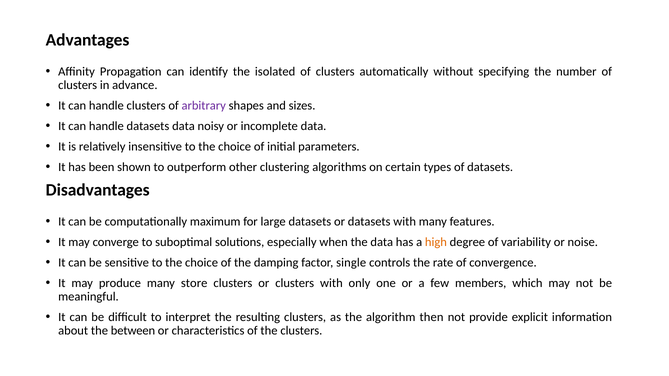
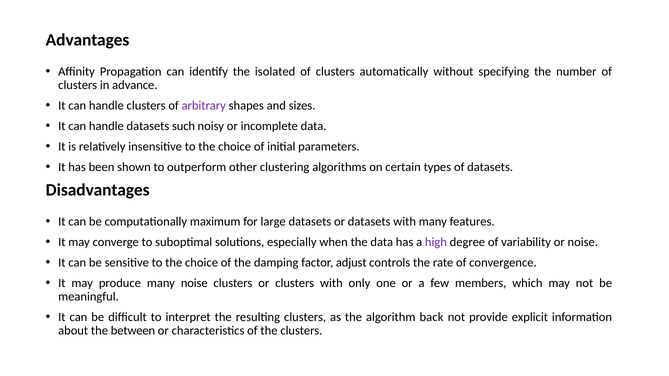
datasets data: data -> such (184, 126)
high colour: orange -> purple (436, 242)
single: single -> adjust (351, 263)
many store: store -> noise (194, 283)
then: then -> back (432, 317)
